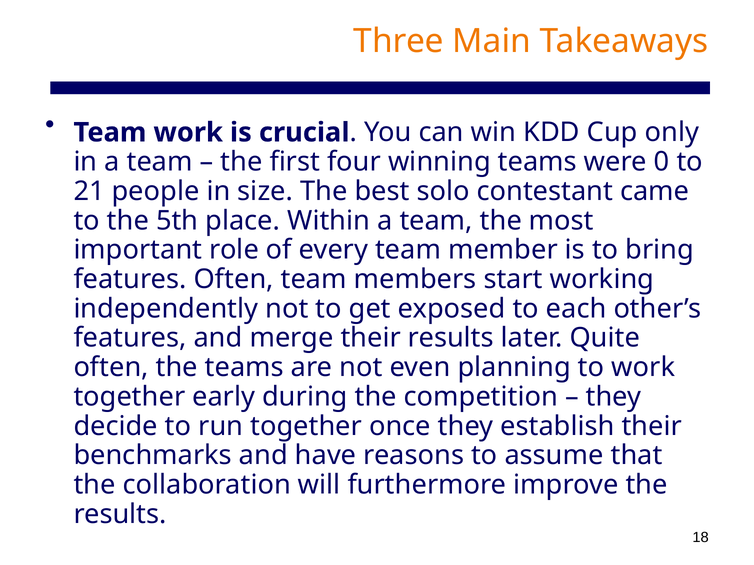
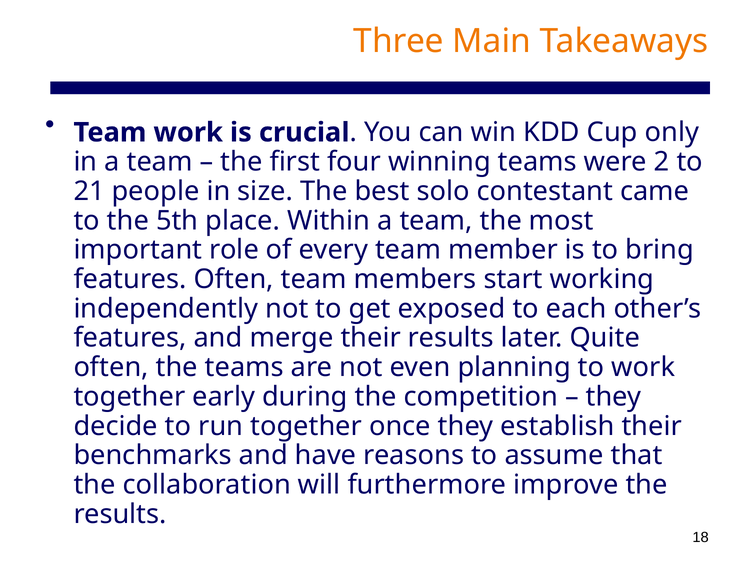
0: 0 -> 2 (662, 162)
